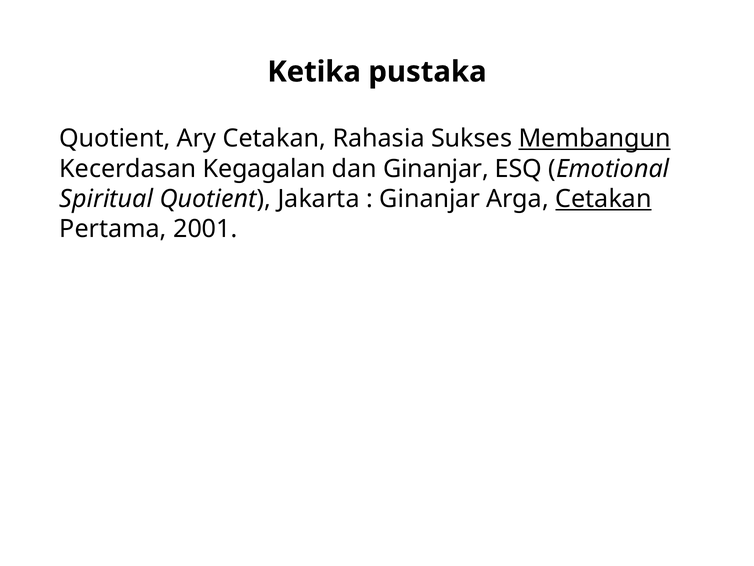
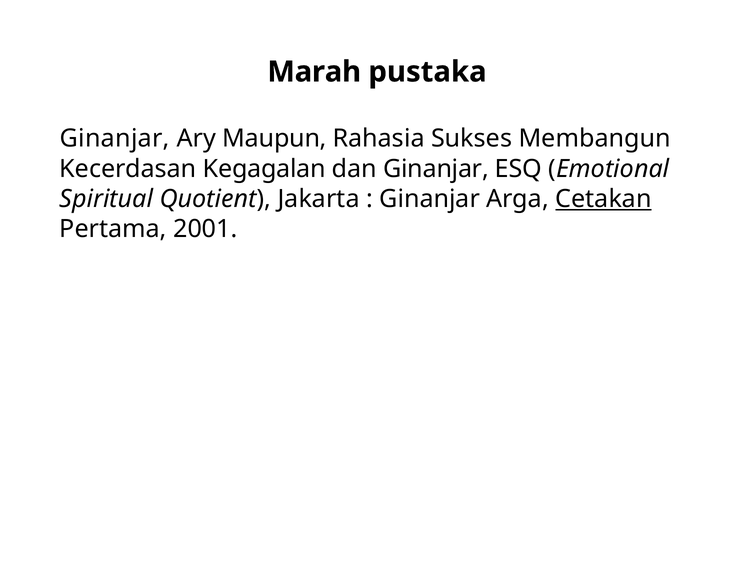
Ketika: Ketika -> Marah (314, 72)
Quotient: Quotient -> Ginanjar (115, 138)
Ary Cetakan: Cetakan -> Maupun (274, 138)
Membangun underline: present -> none (595, 138)
